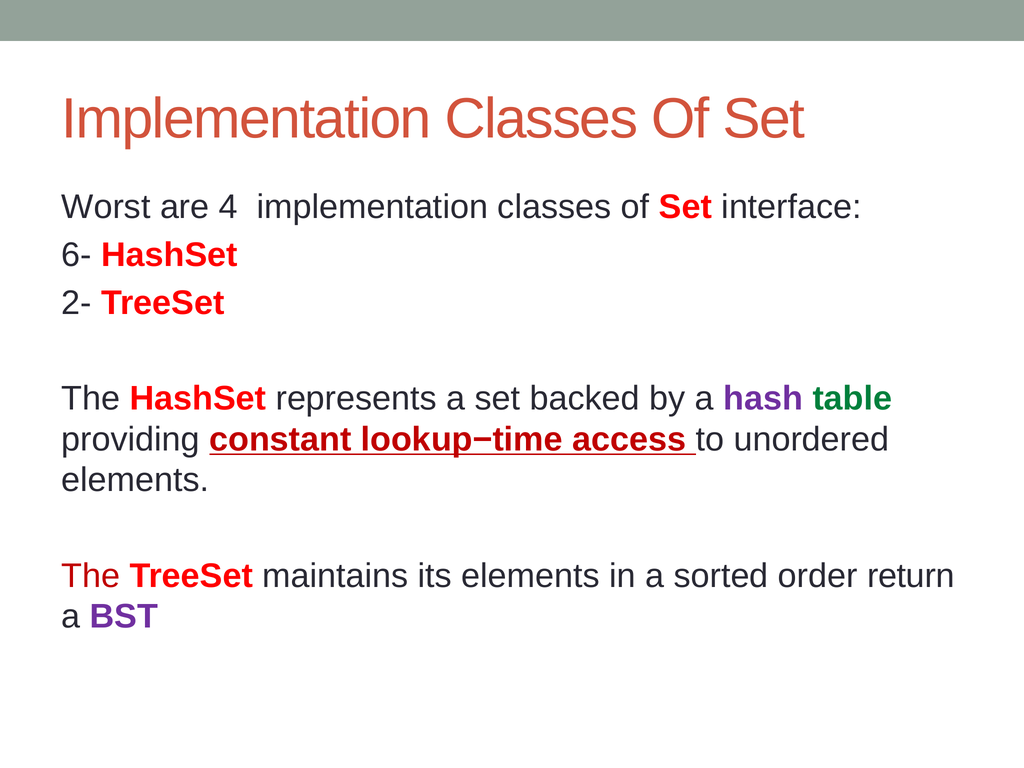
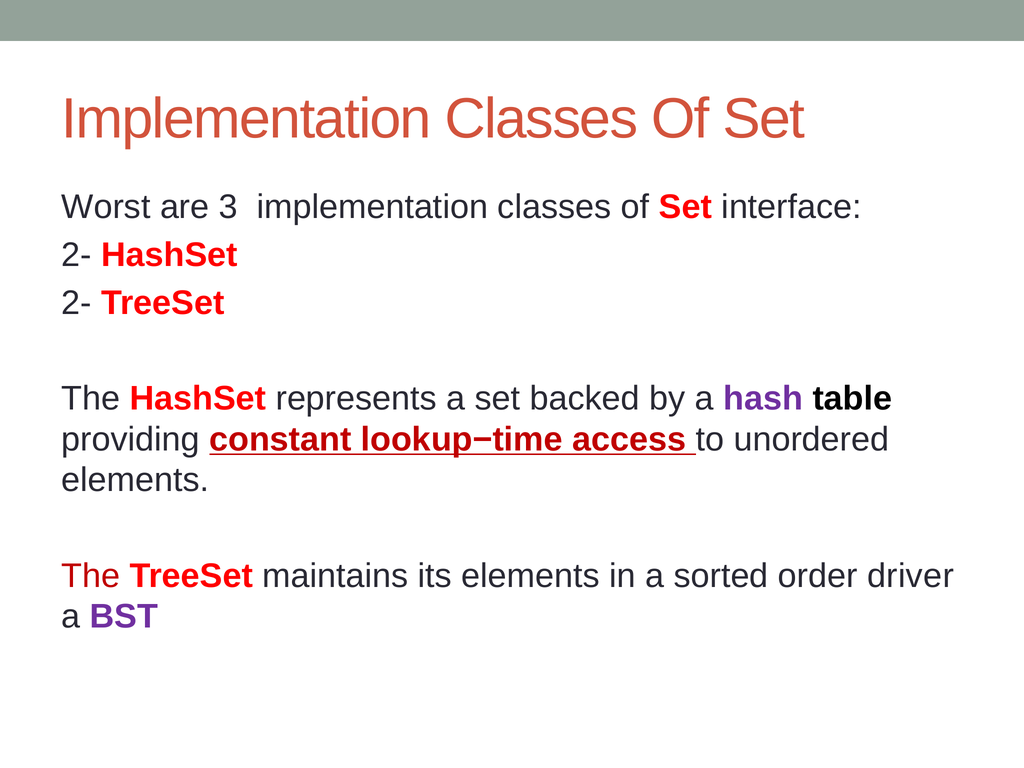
4: 4 -> 3 (228, 207)
6-: 6- -> 2- (77, 255)
table colour: green -> black (852, 398)
return: return -> driver (911, 576)
